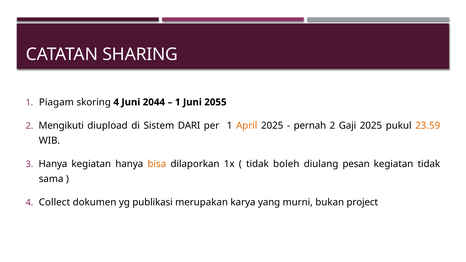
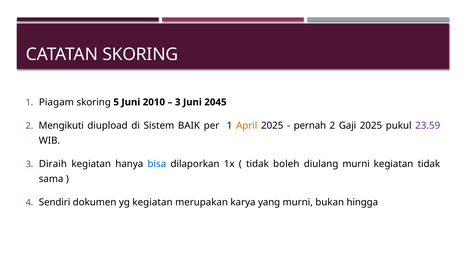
CATATAN SHARING: SHARING -> SKORING (140, 55)
skoring 4: 4 -> 5 (116, 102)
2044: 2044 -> 2010 (154, 102)
1: 1 -> 3 (178, 102)
2055: 2055 -> 2045 (215, 102)
DARI: DARI -> BAIK (189, 126)
23.59 colour: orange -> purple (428, 126)
3 Hanya: Hanya -> Diraih (53, 164)
bisa colour: orange -> blue (157, 164)
diulang pesan: pesan -> murni (356, 164)
Collect: Collect -> Sendiri (55, 202)
yg publikasi: publikasi -> kegiatan (152, 202)
project: project -> hingga (362, 202)
